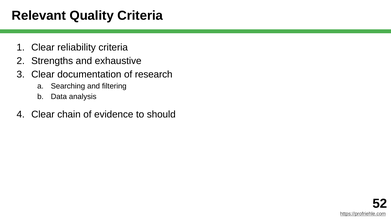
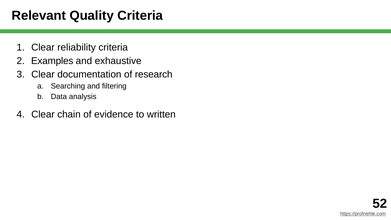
Strengths: Strengths -> Examples (52, 61)
should: should -> written (161, 114)
